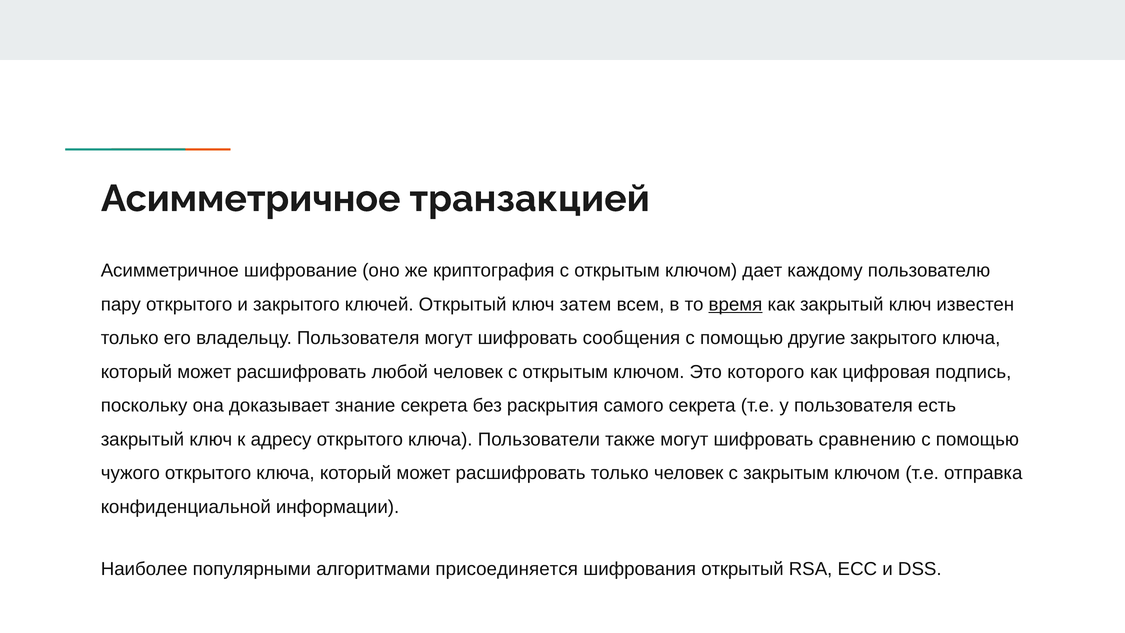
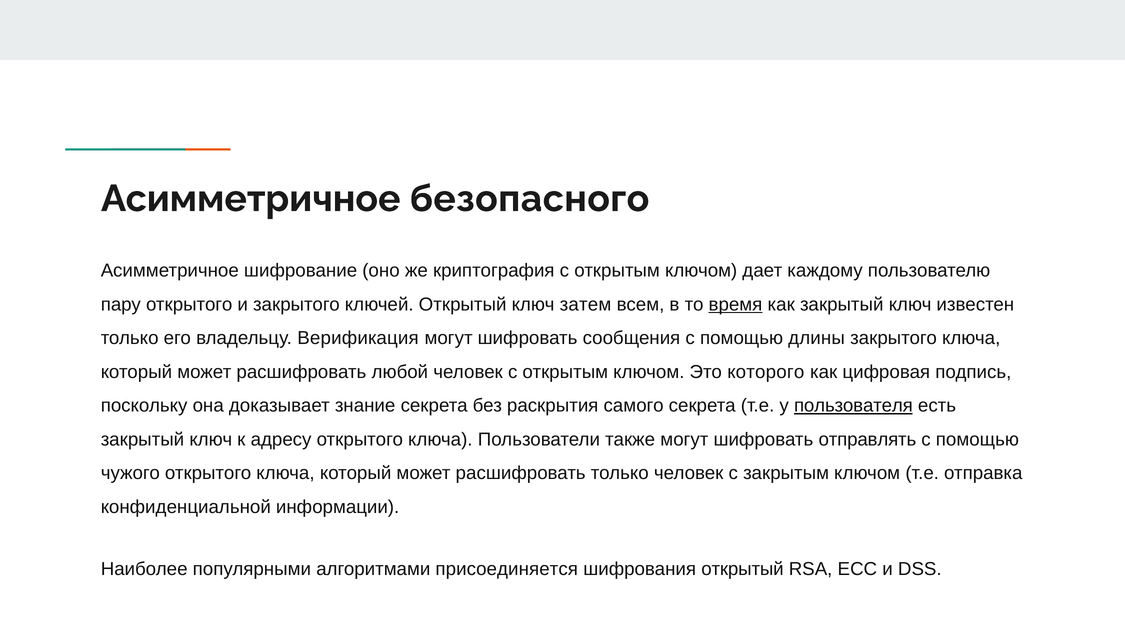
транзакцией: транзакцией -> безопасного (529, 199)
владельцу Пользователя: Пользователя -> Верификация (358, 338)
другие: другие -> длины (817, 338)
пользователя underline: none -> present (853, 406)
сравнению: сравнению -> отправлять (867, 439)
